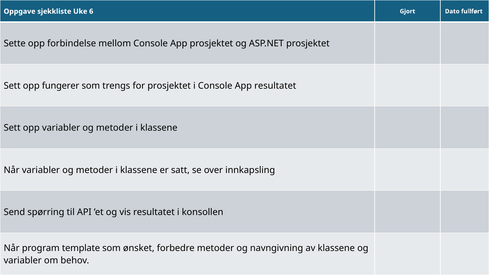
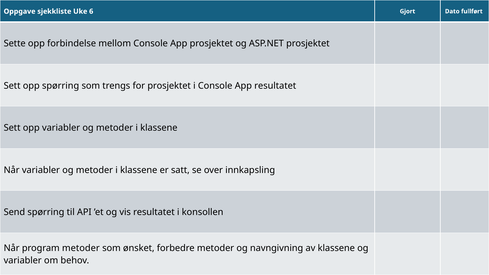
opp fungerer: fungerer -> spørring (61, 86)
program template: template -> metoder (81, 248)
